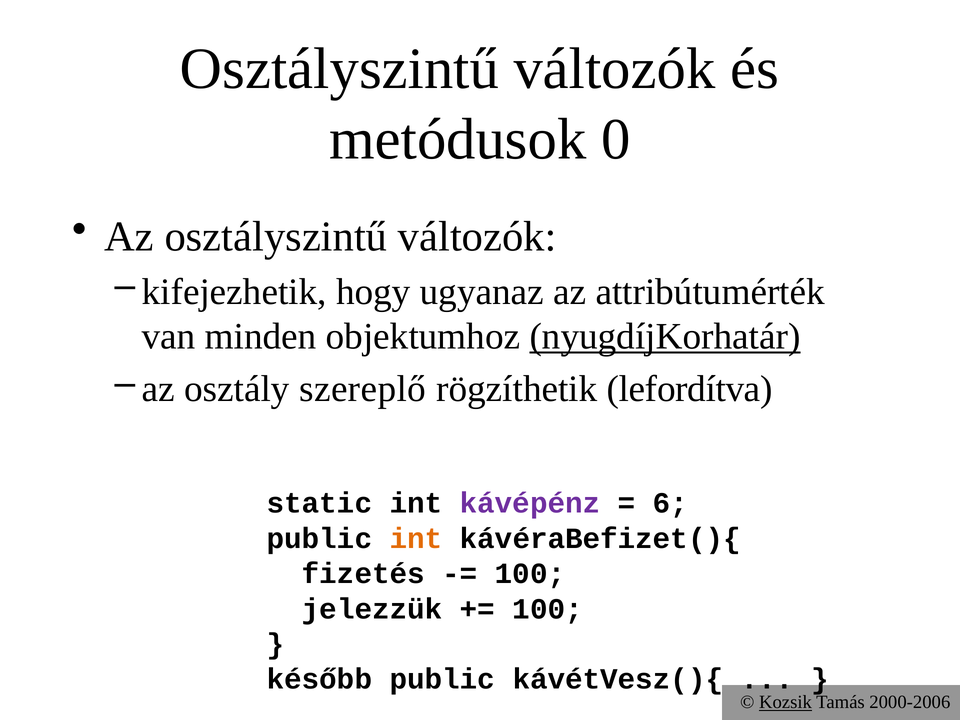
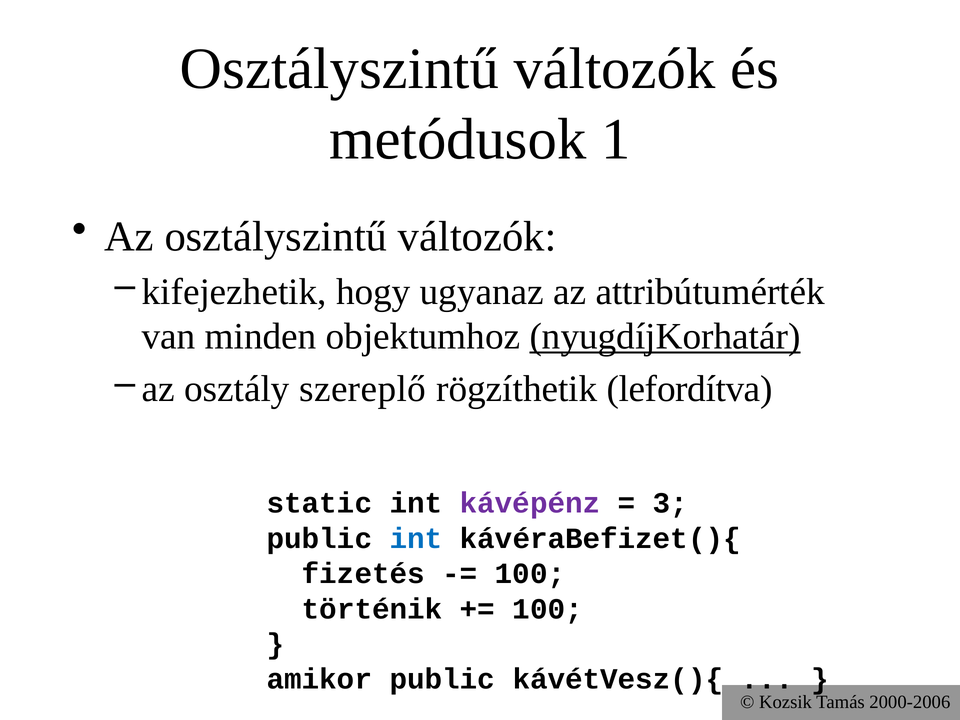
0: 0 -> 1 (616, 139)
6: 6 -> 3 (670, 503)
int colour: orange -> blue (416, 539)
jelezzük: jelezzük -> történik (372, 609)
később: később -> amikor (319, 679)
Kozsik underline: present -> none (785, 702)
